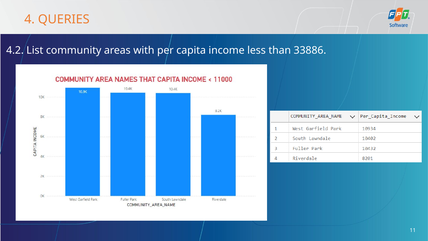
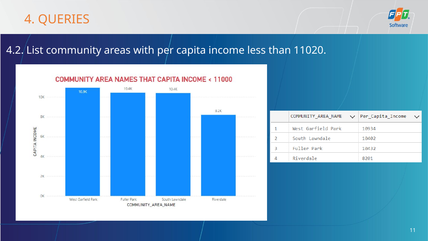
33886: 33886 -> 11020 (310, 50)
